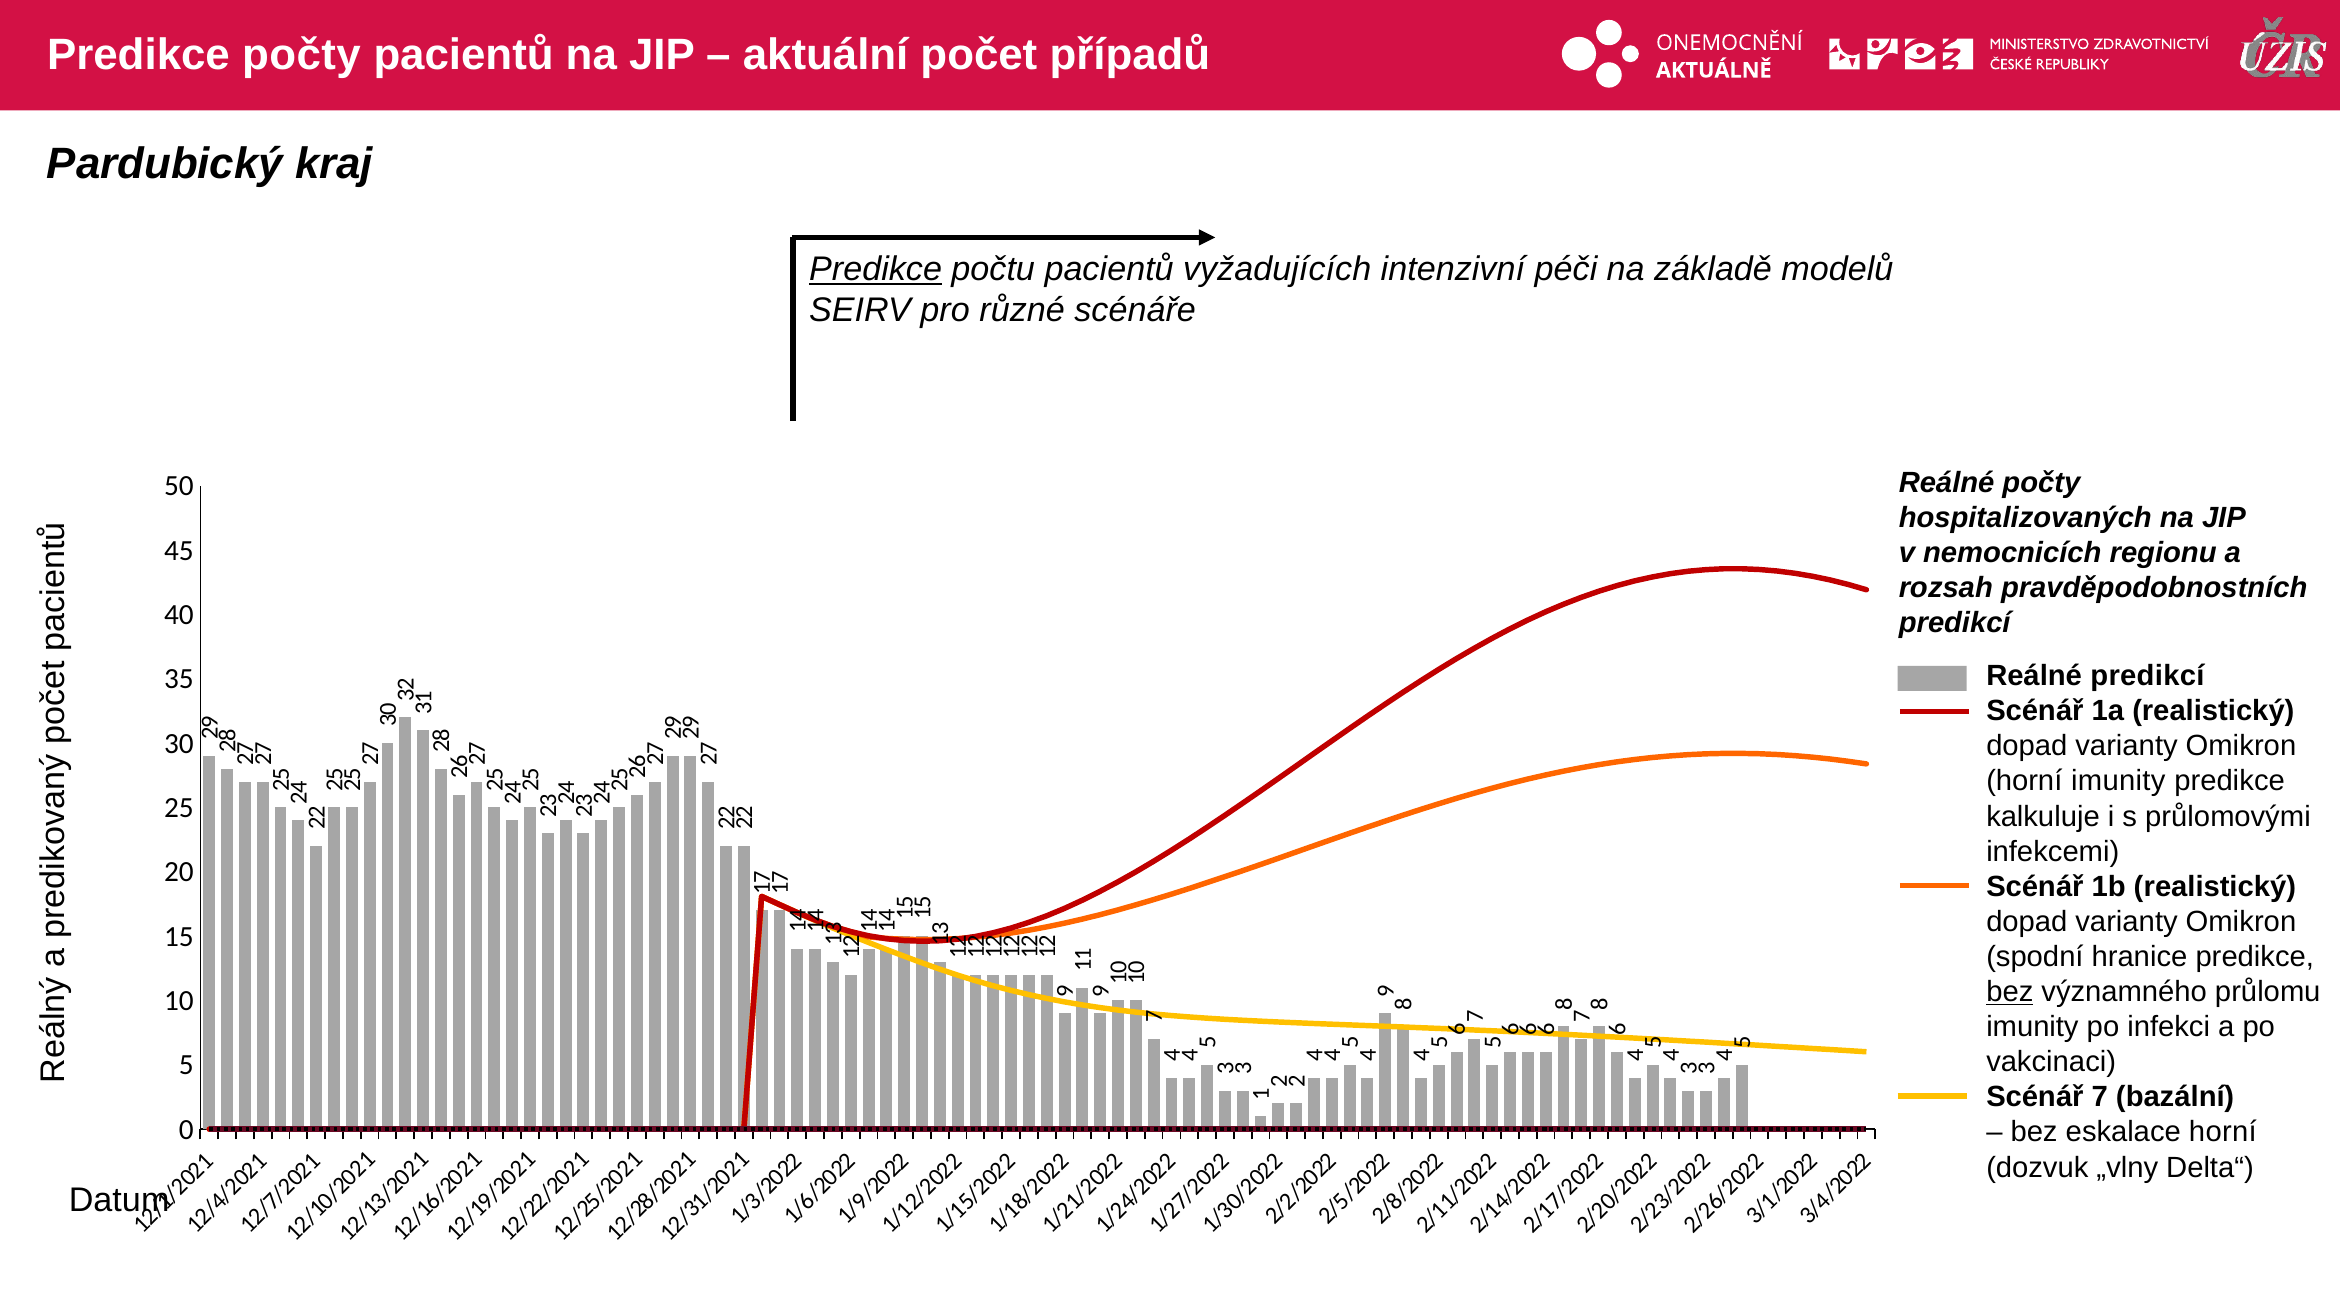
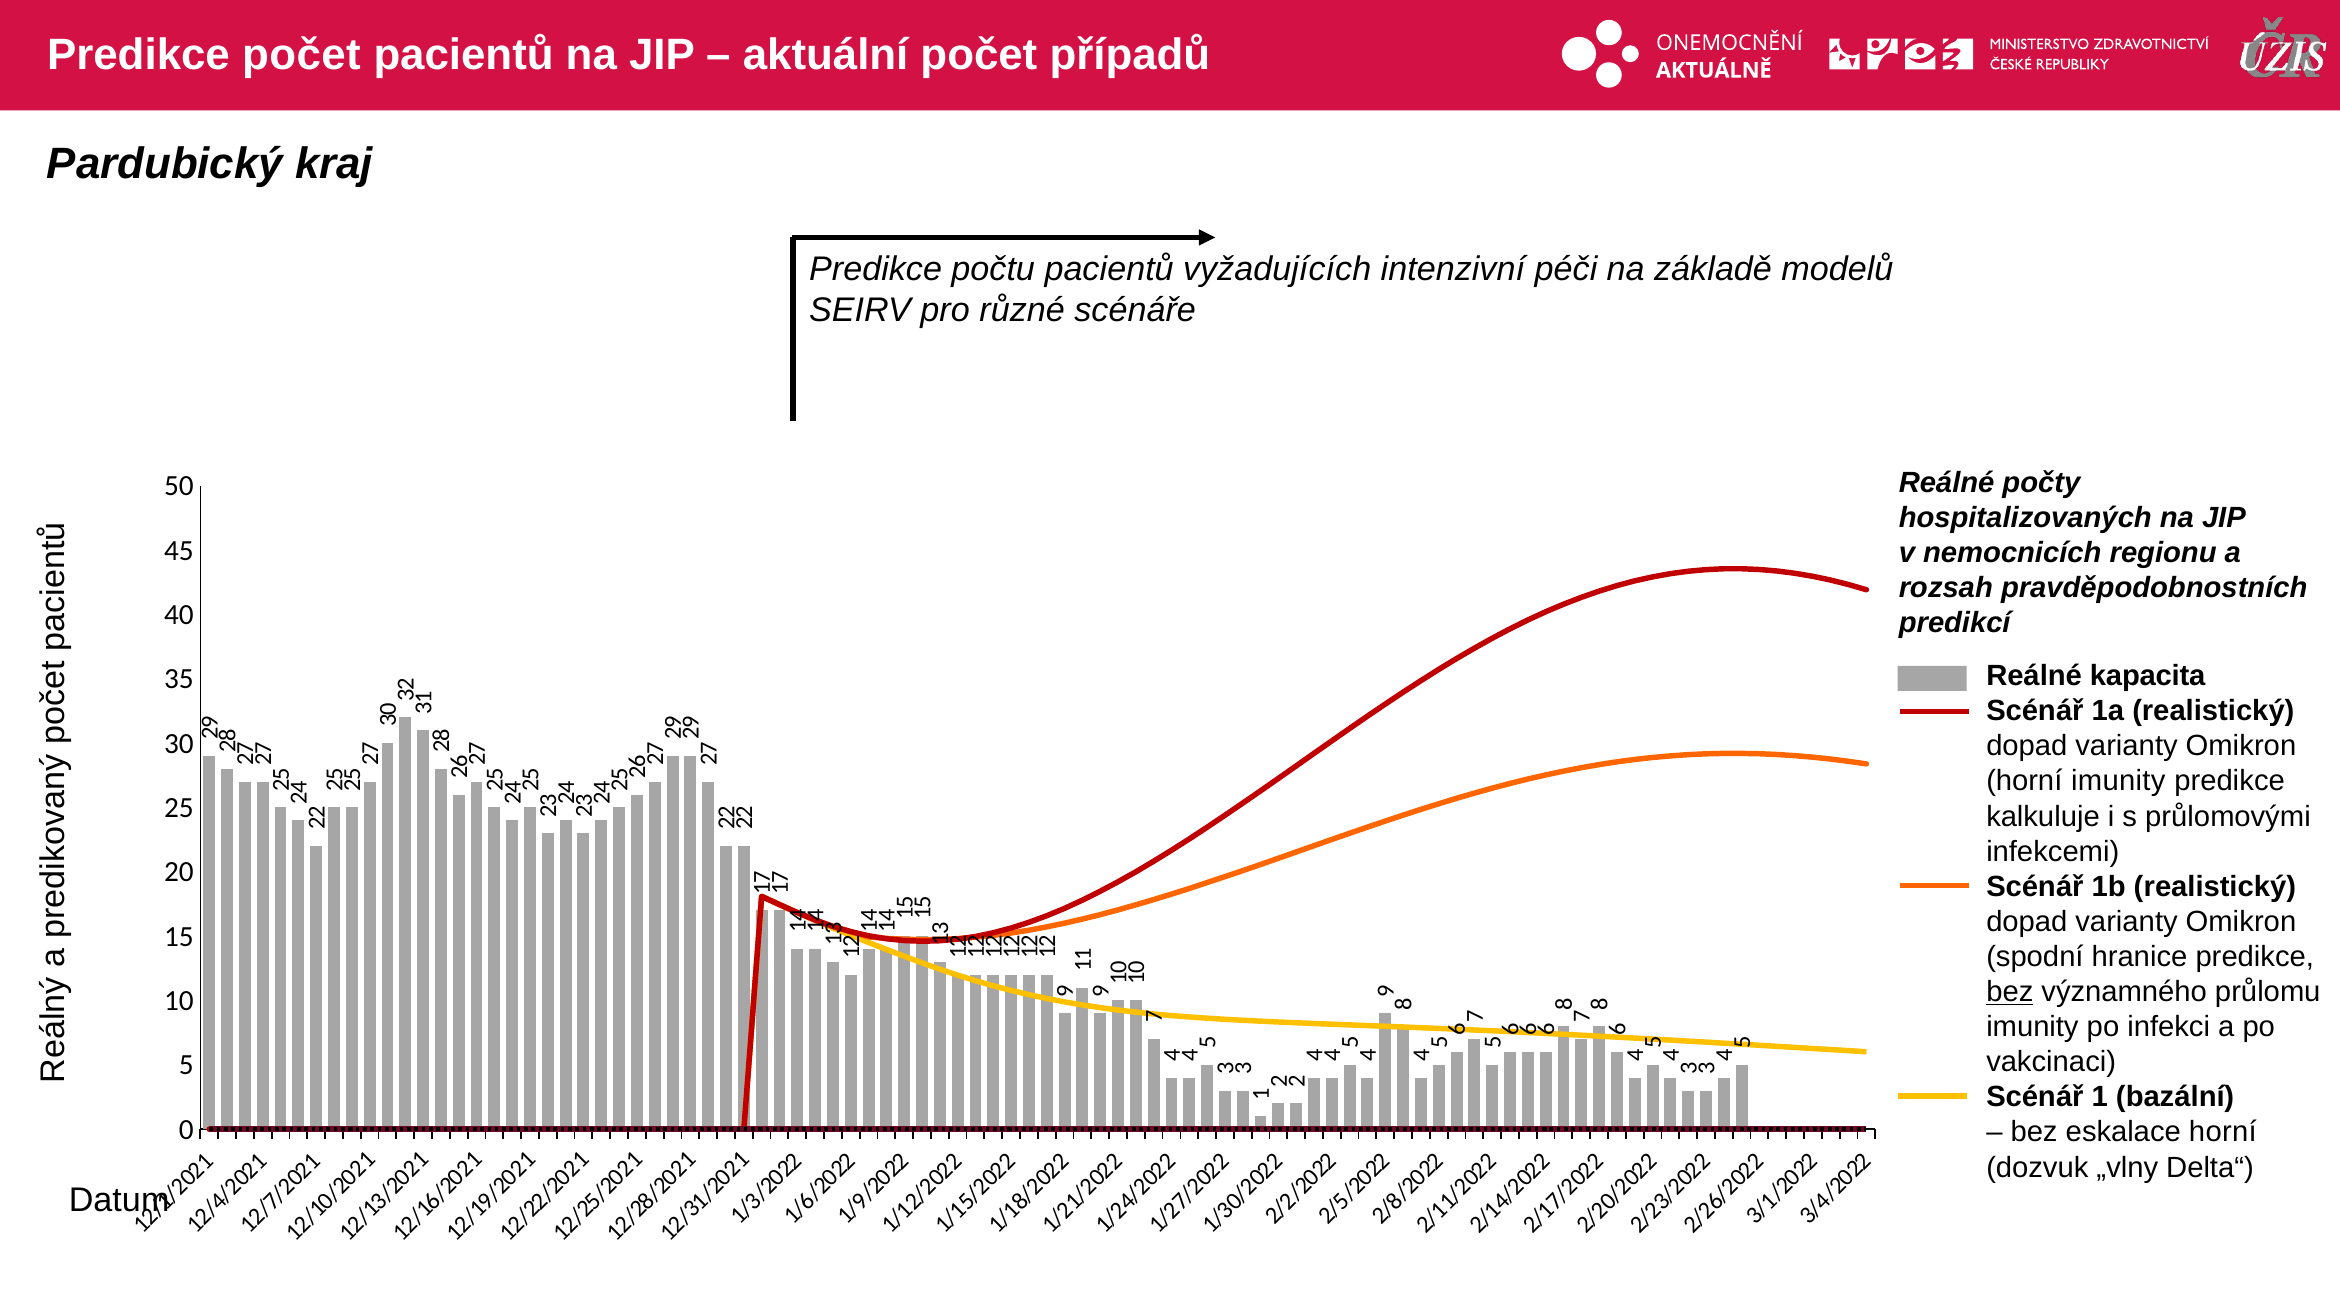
Predikce počty: počty -> počet (301, 55)
Predikce underline: present -> none (876, 269)
Reálné predikcí: predikcí -> kapacita (2148, 676)
Scénář 7: 7 -> 1 (2100, 1097)
